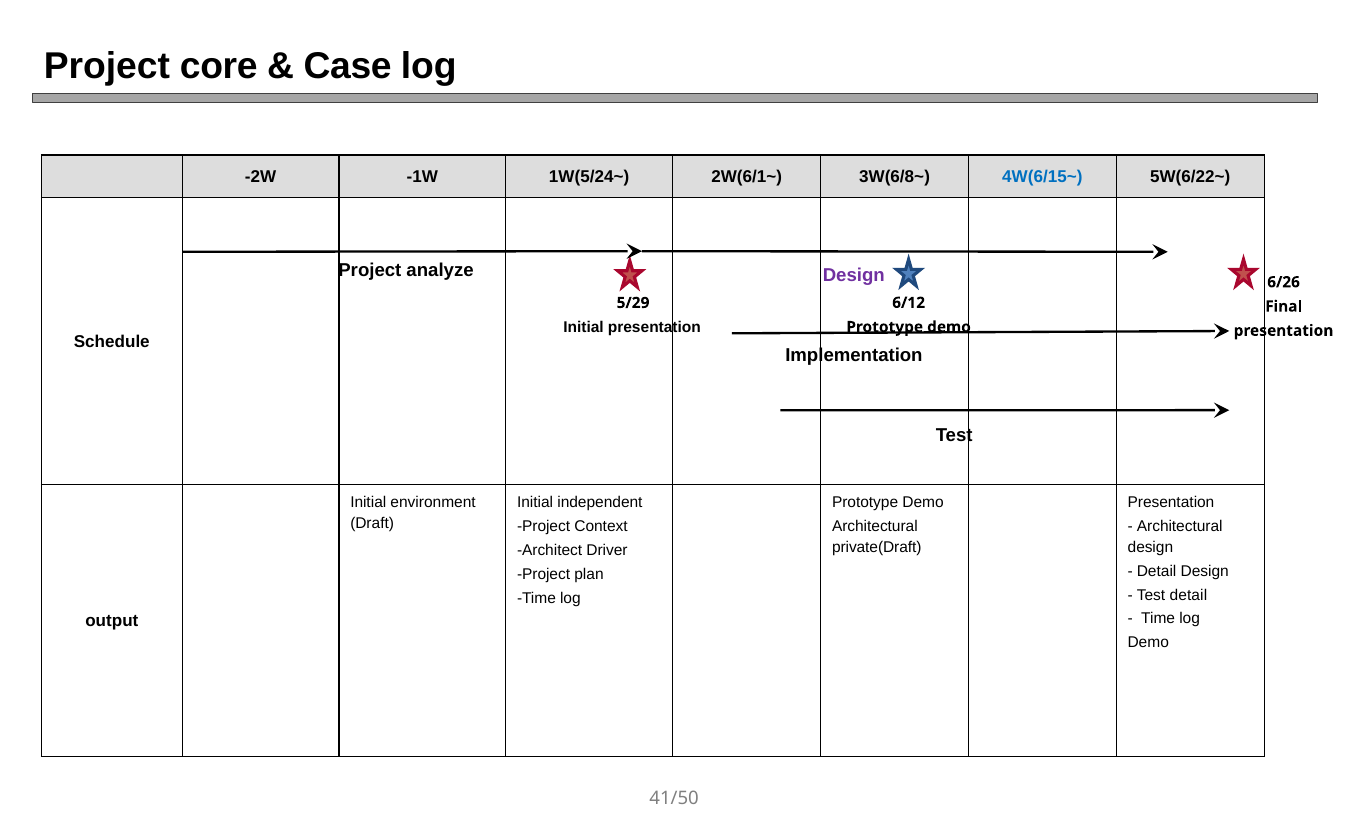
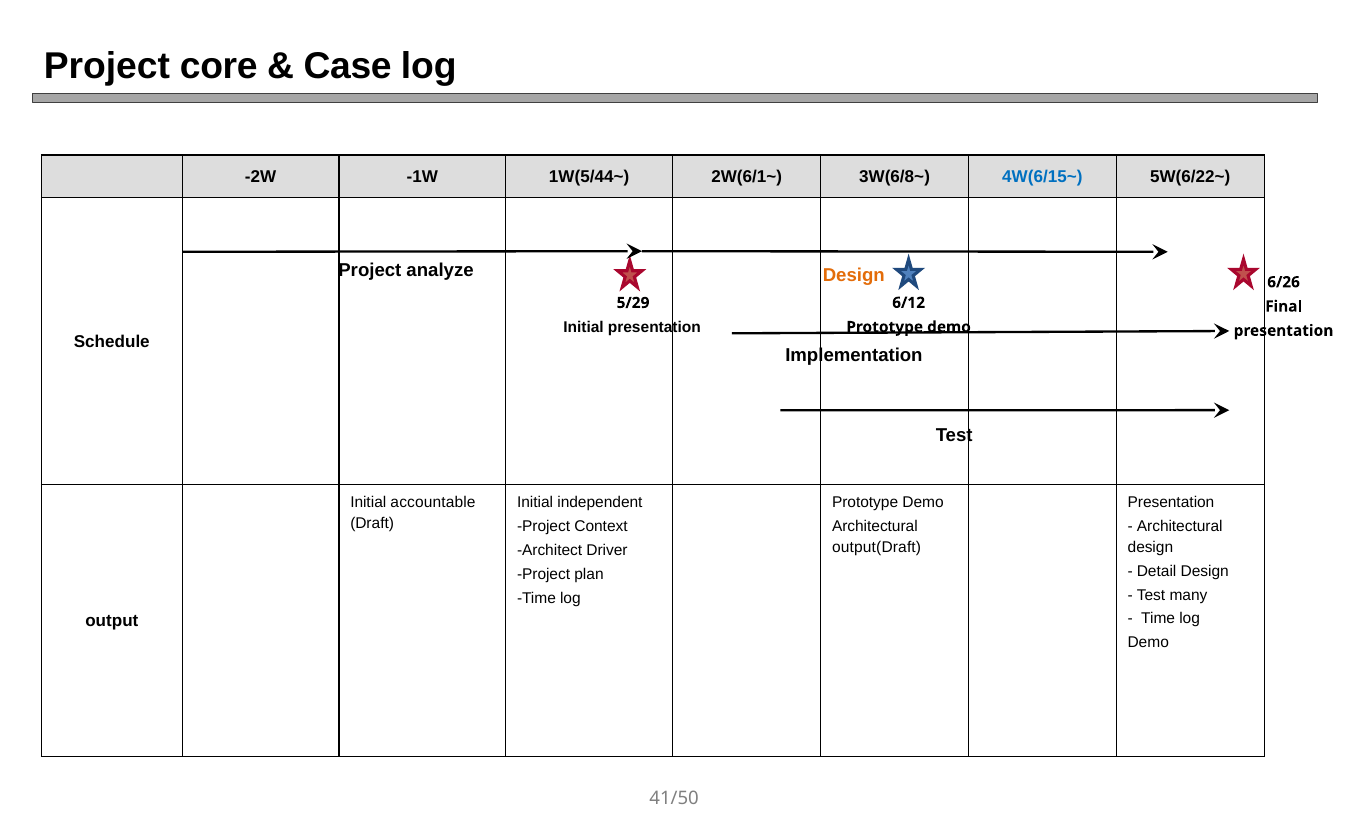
1W(5/24~: 1W(5/24~ -> 1W(5/44~ (589, 177)
Design colour: purple -> orange (854, 275)
environment: environment -> accountable (433, 502)
private(Draft: private(Draft -> output(Draft (877, 547)
Test detail: detail -> many (1188, 595)
